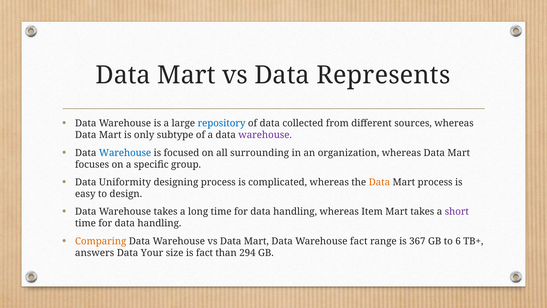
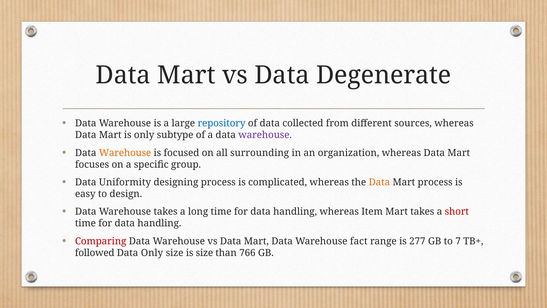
Represents: Represents -> Degenerate (384, 75)
Warehouse colour: blue -> orange (125, 153)
short colour: purple -> red (457, 212)
Comparing colour: orange -> red (101, 241)
367: 367 -> 277 (417, 241)
6: 6 -> 7 (458, 241)
answers: answers -> followed (95, 253)
Data Your: Your -> Only (152, 253)
is fact: fact -> size (204, 253)
294: 294 -> 766 (247, 253)
